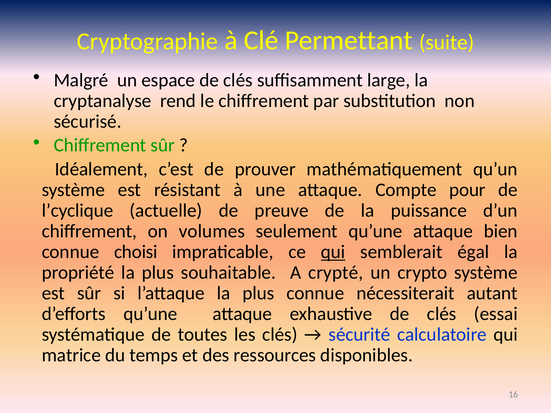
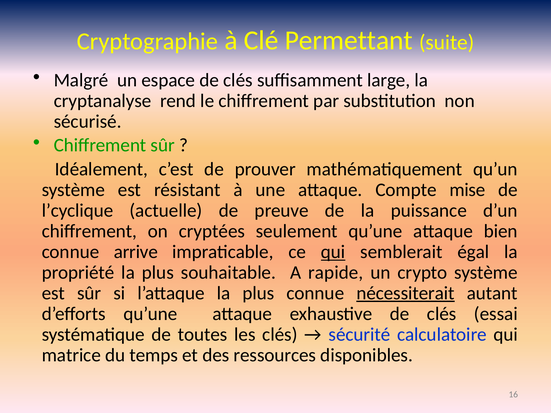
pour: pour -> mise (467, 190)
volumes: volumes -> cryptées (212, 231)
choisi: choisi -> arrive (136, 252)
crypté: crypté -> rapide (336, 273)
nécessiterait underline: none -> present (406, 293)
